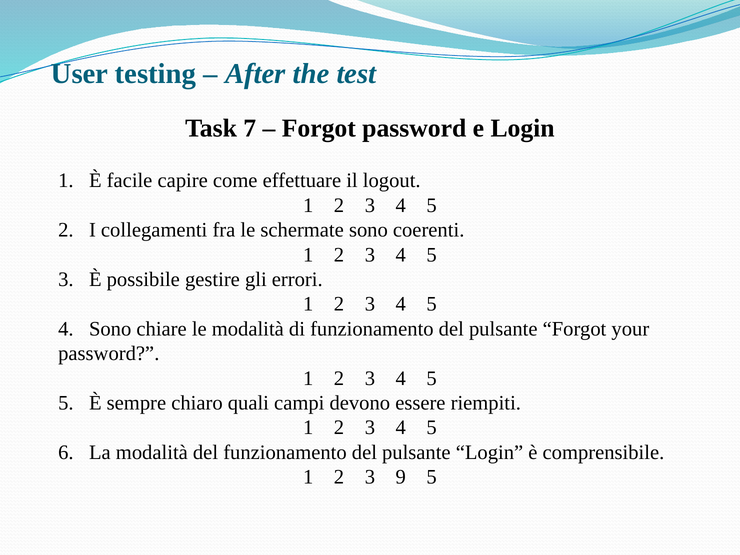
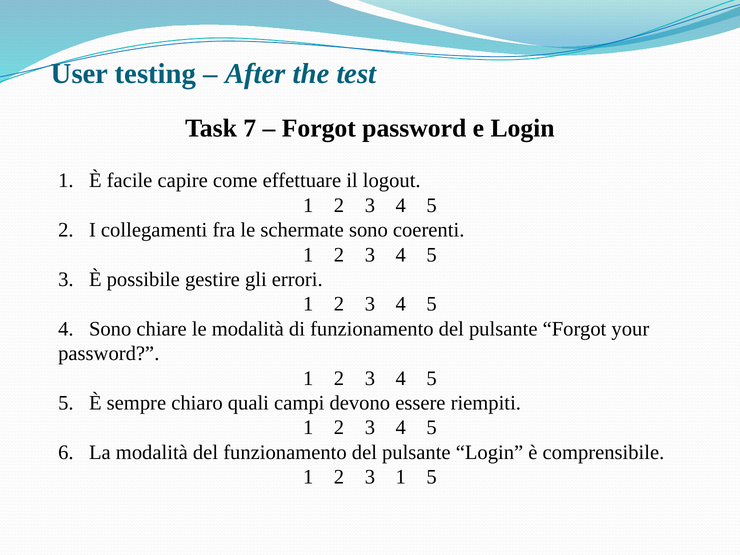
3 9: 9 -> 1 (401, 477)
